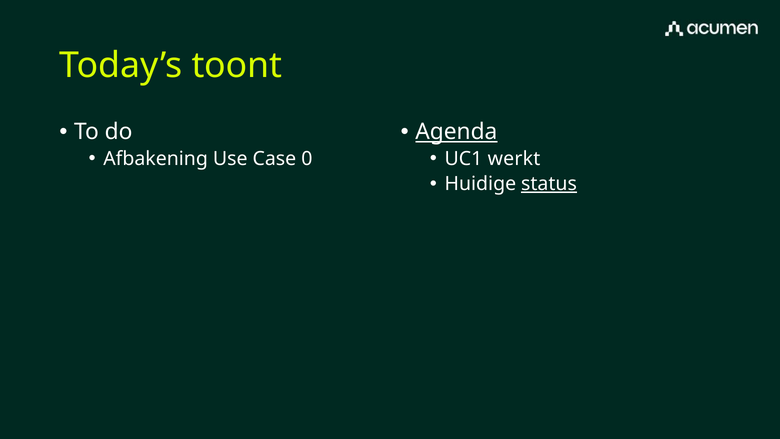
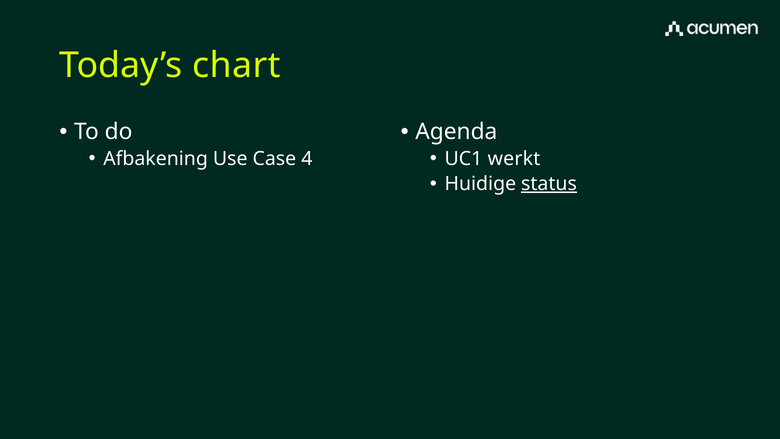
toont: toont -> chart (237, 66)
Agenda underline: present -> none (456, 132)
0: 0 -> 4 (307, 159)
